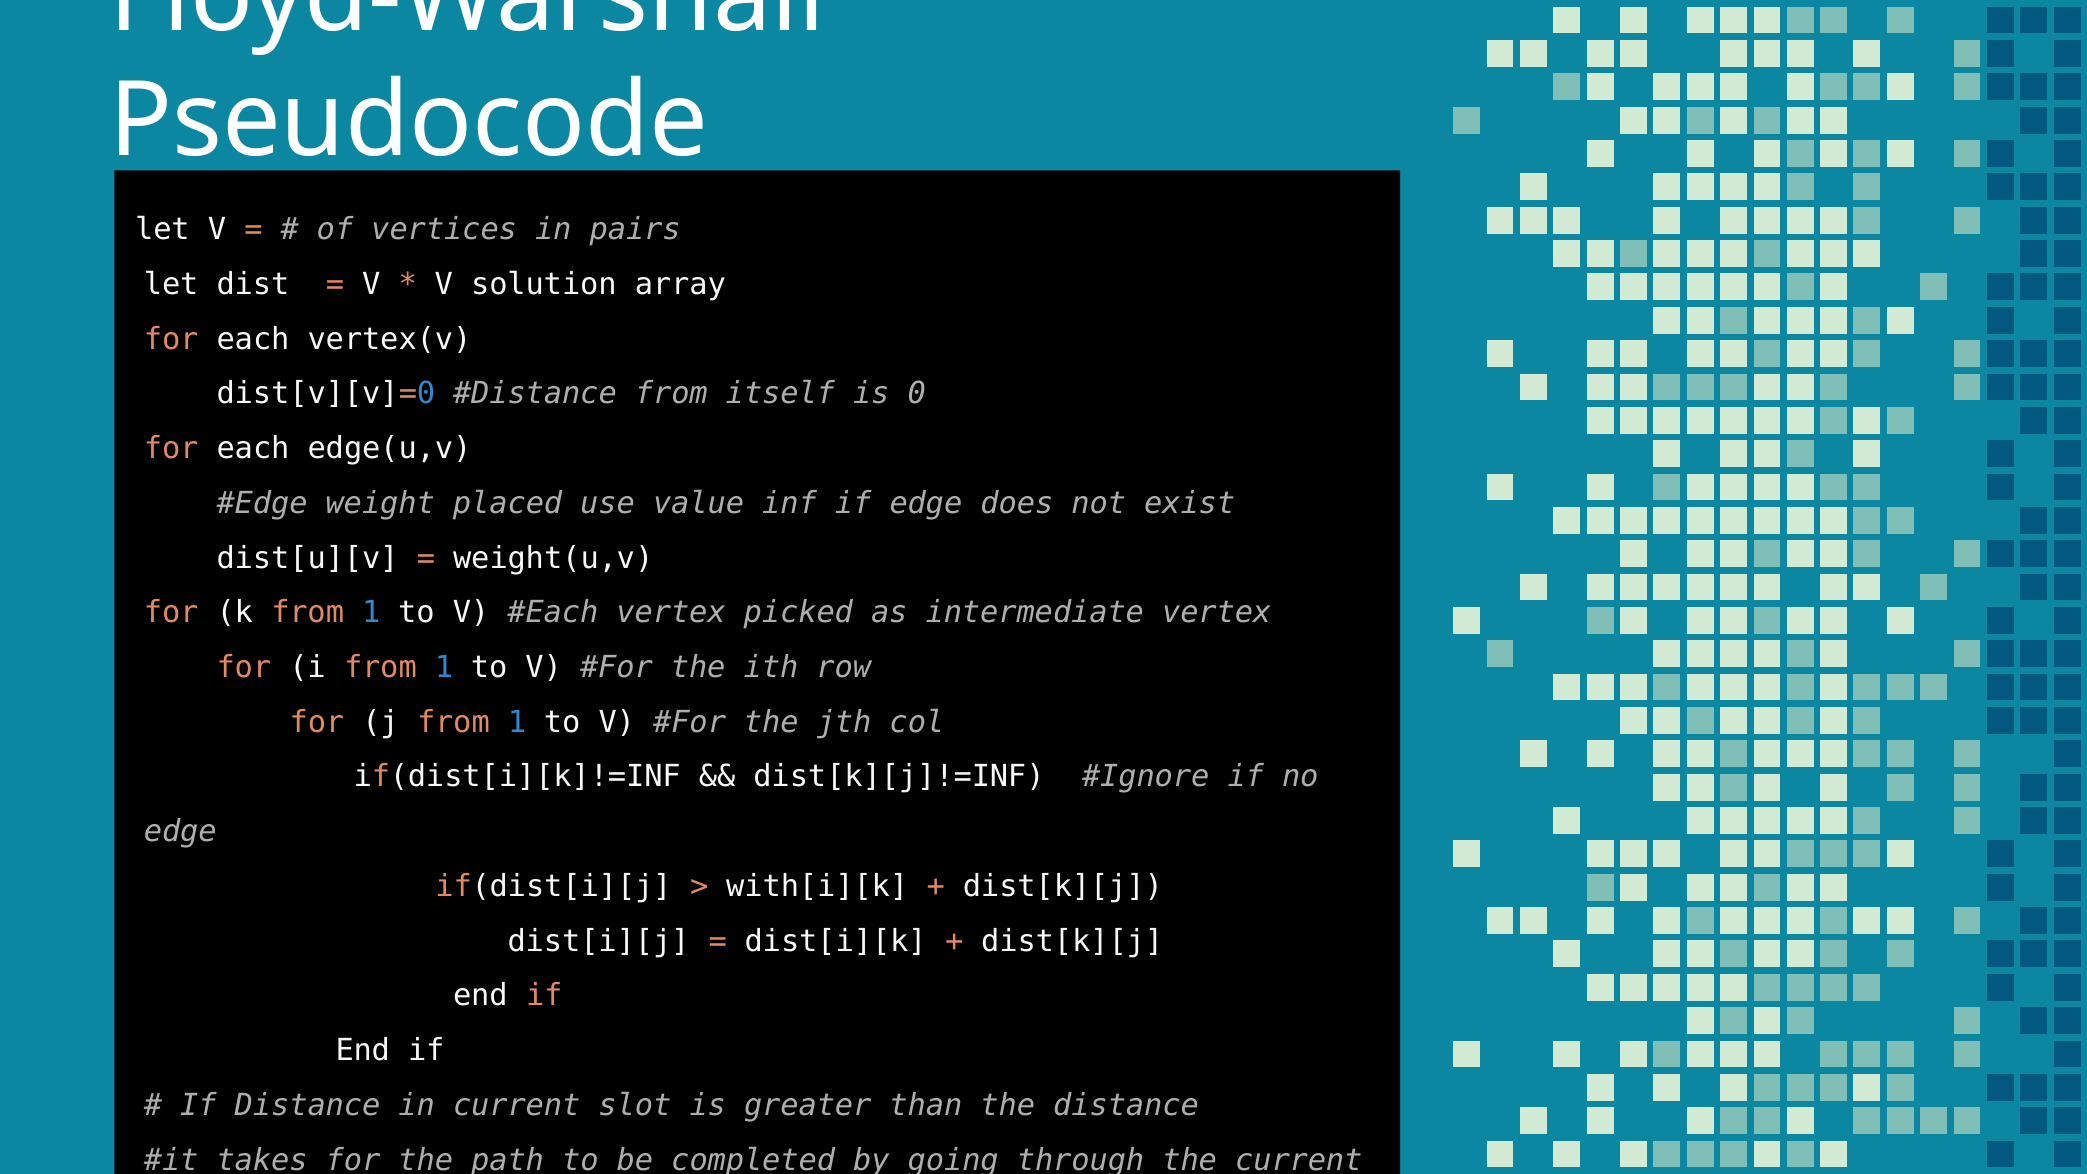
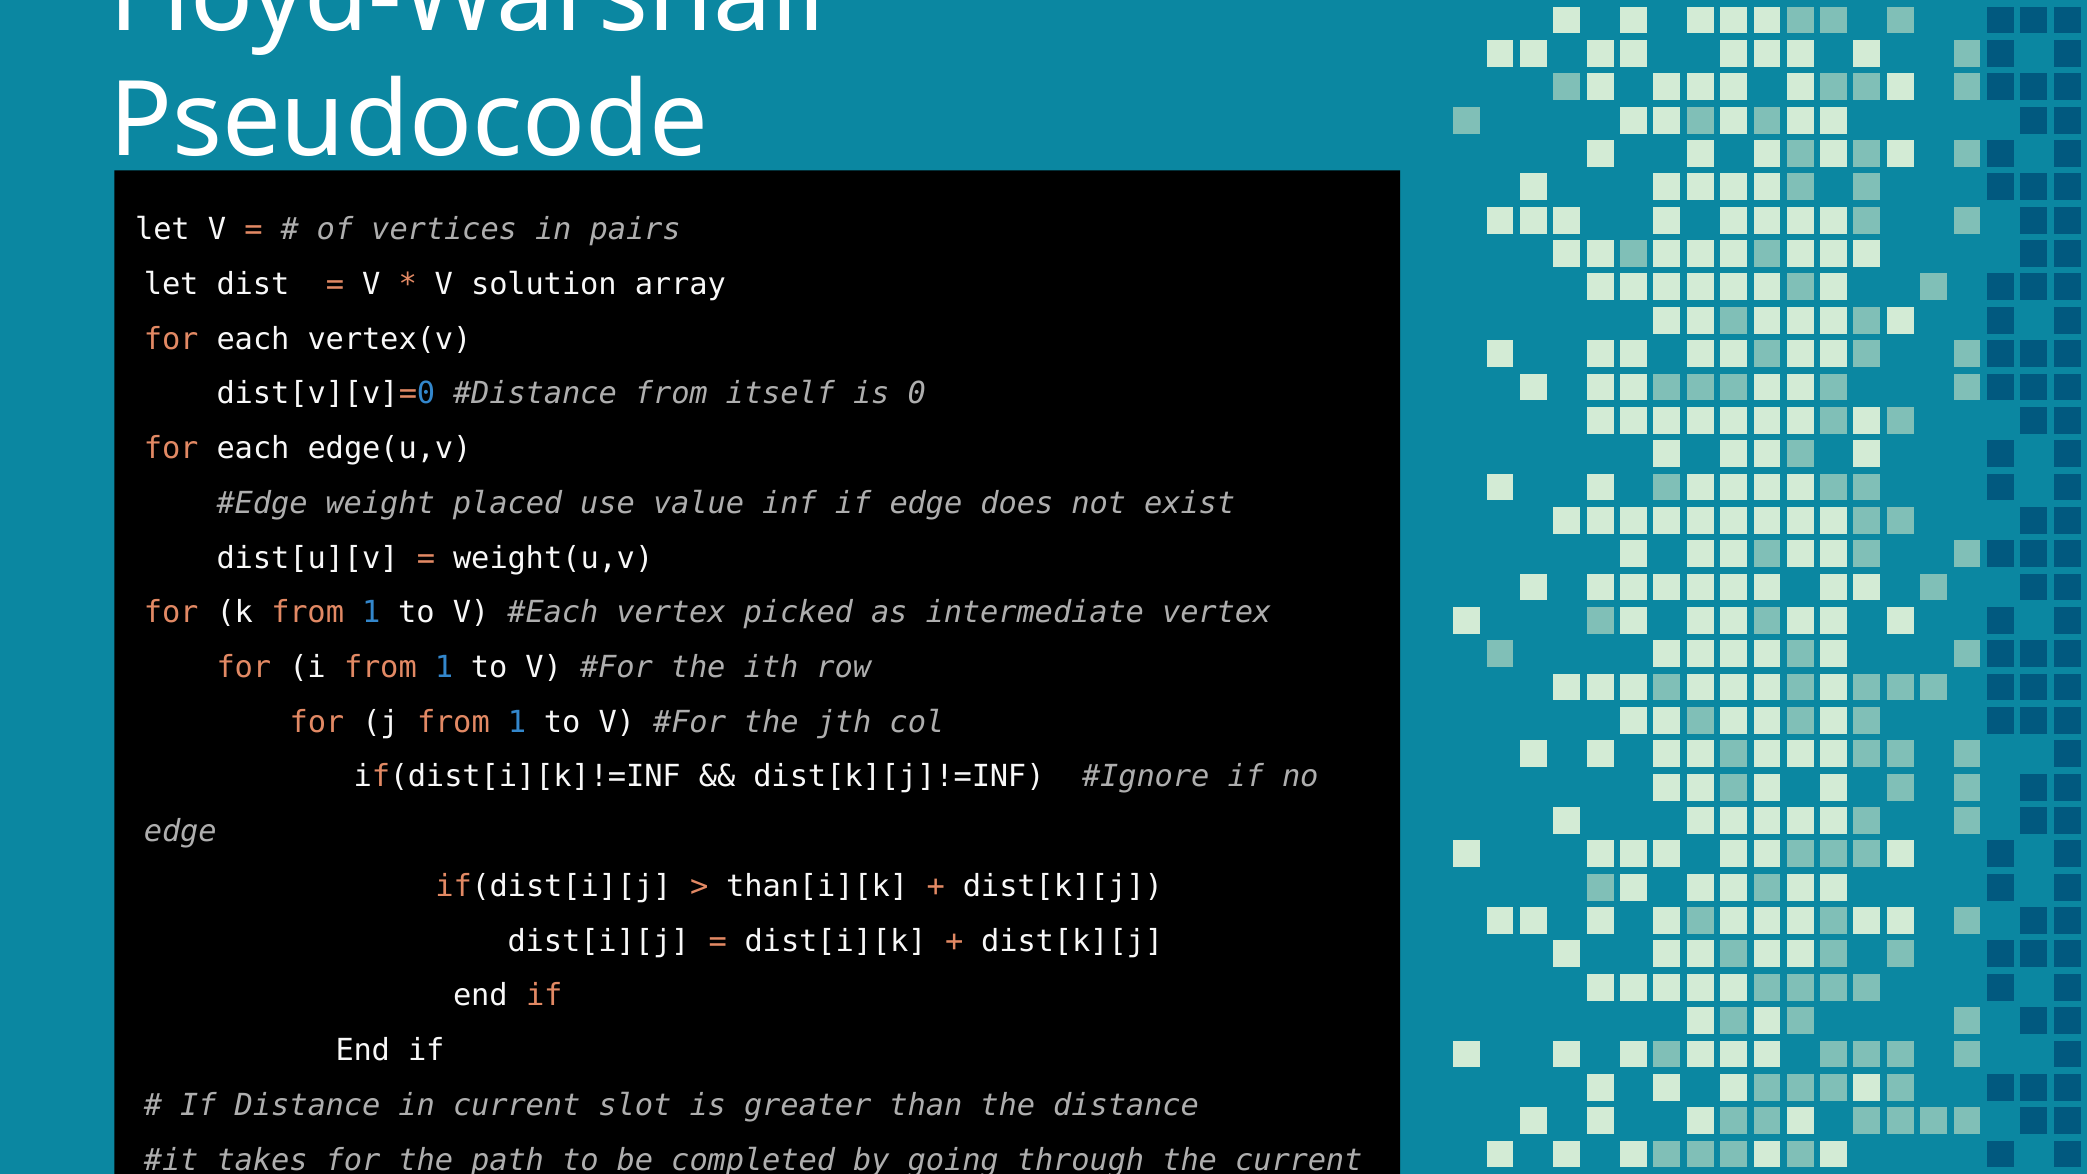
with[i][k: with[i][k -> than[i][k (817, 886)
